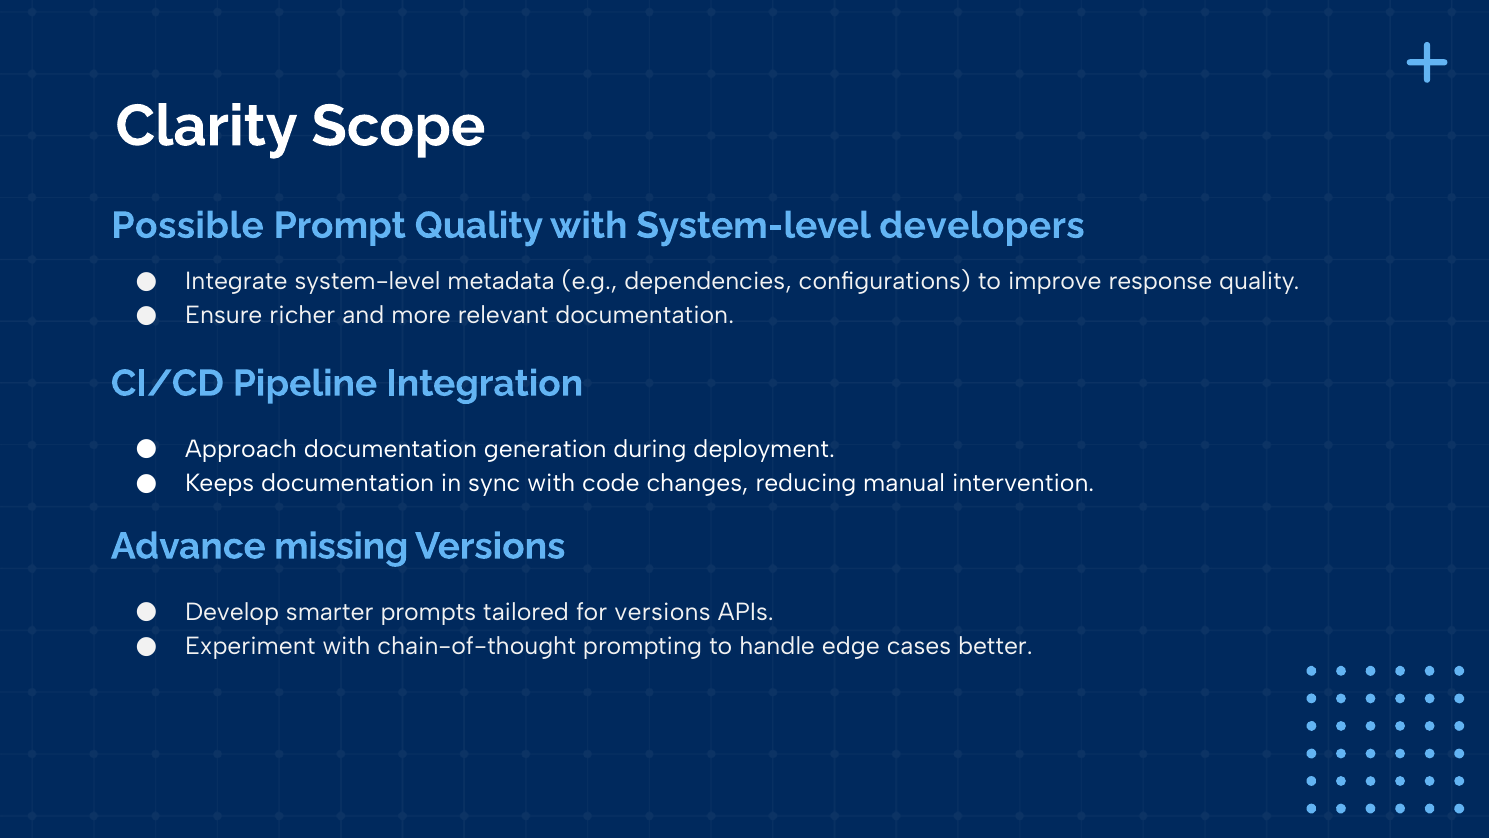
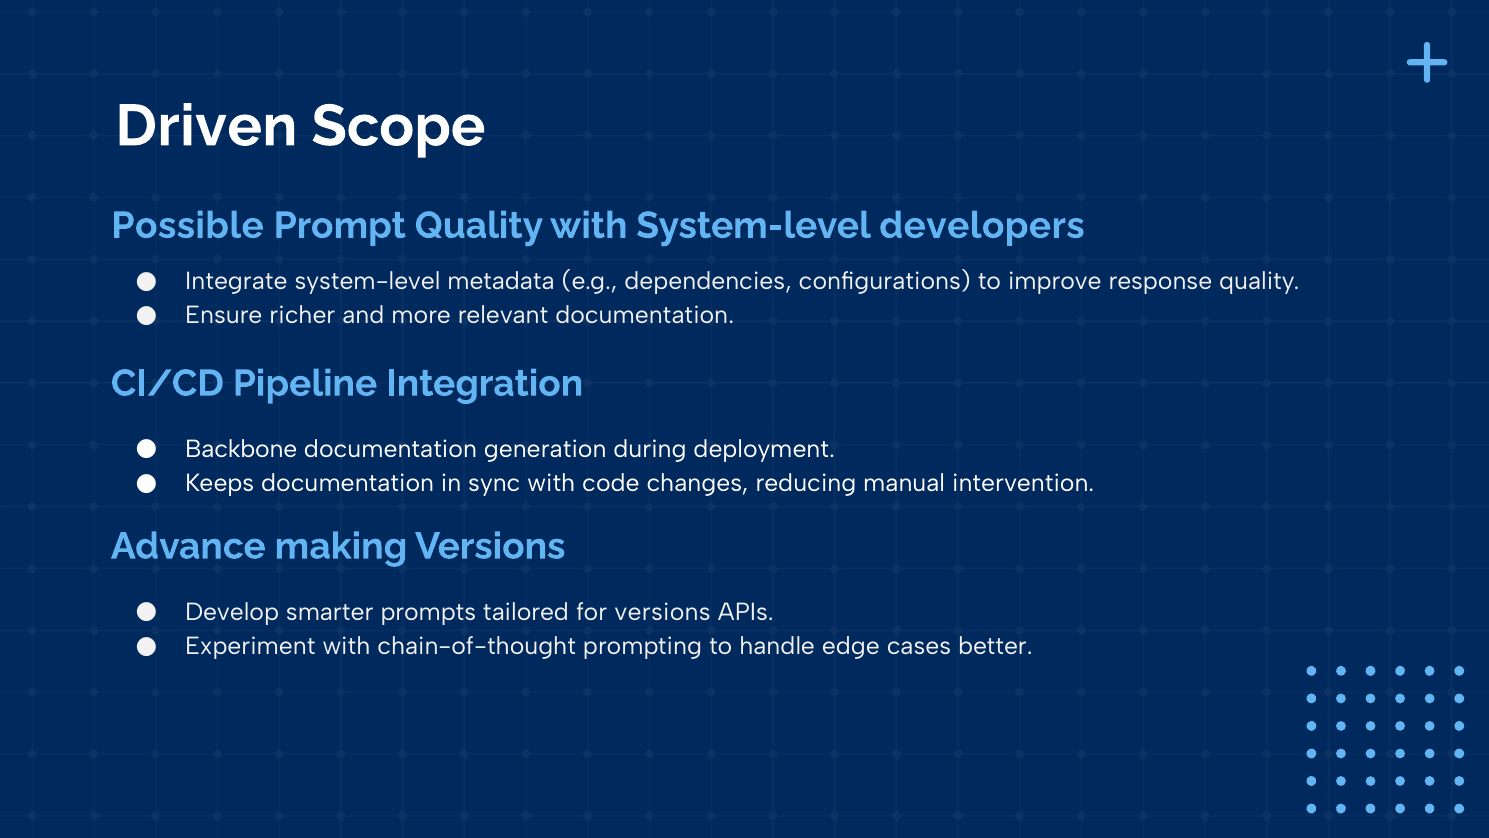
Clarity: Clarity -> Driven (206, 126)
Approach: Approach -> Backbone (241, 449)
missing: missing -> making (341, 546)
